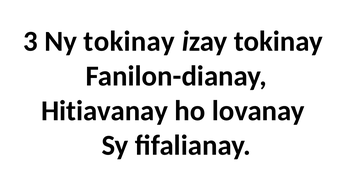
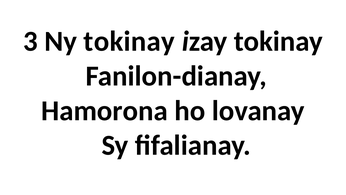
Hitiavanay: Hitiavanay -> Hamorona (104, 111)
